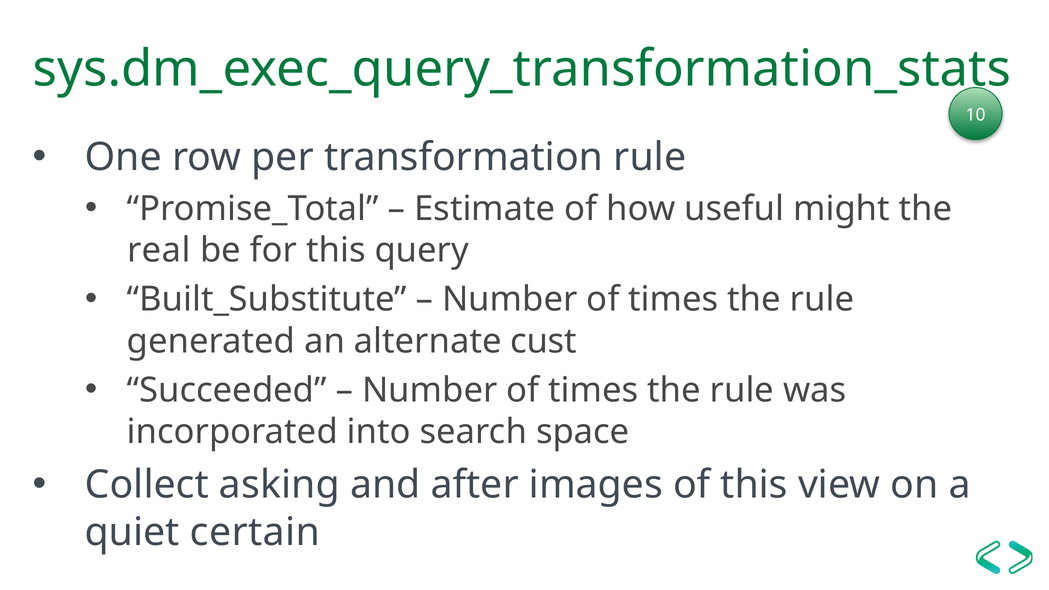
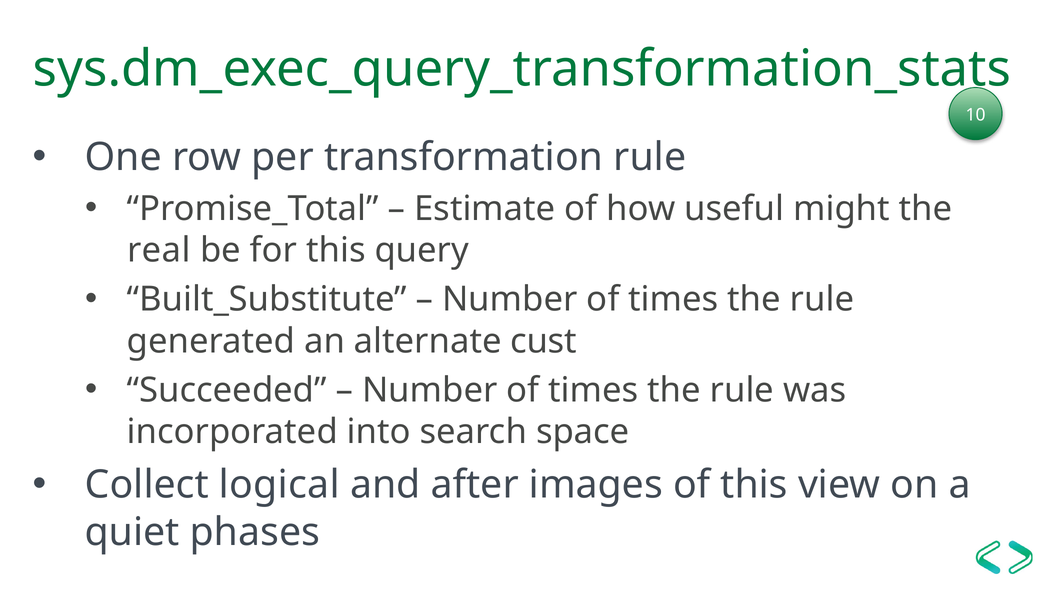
asking: asking -> logical (279, 485)
certain: certain -> phases (255, 532)
